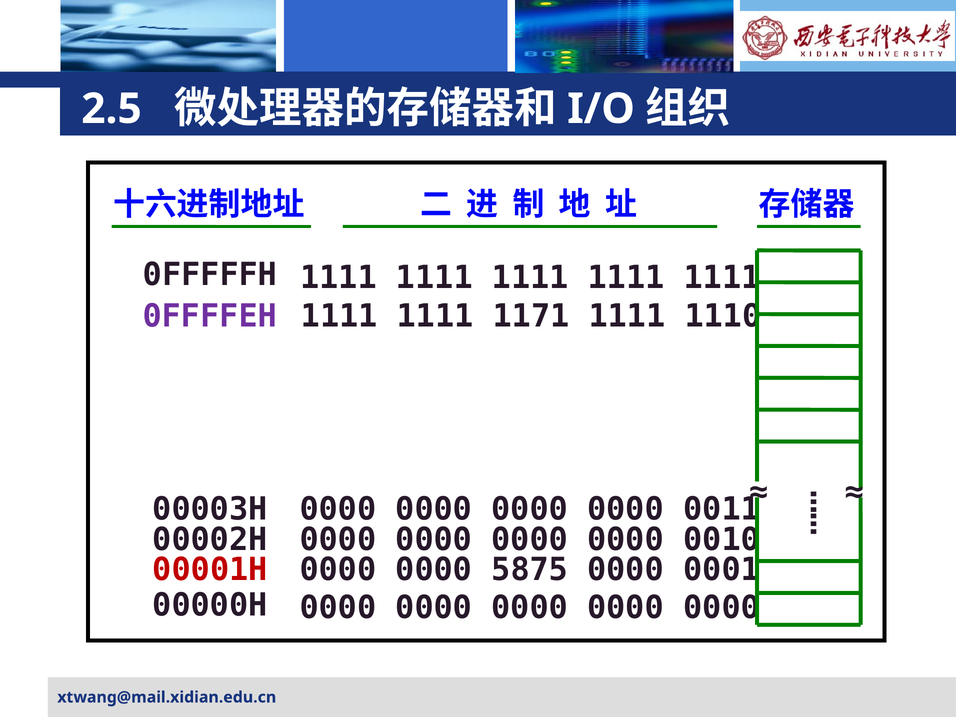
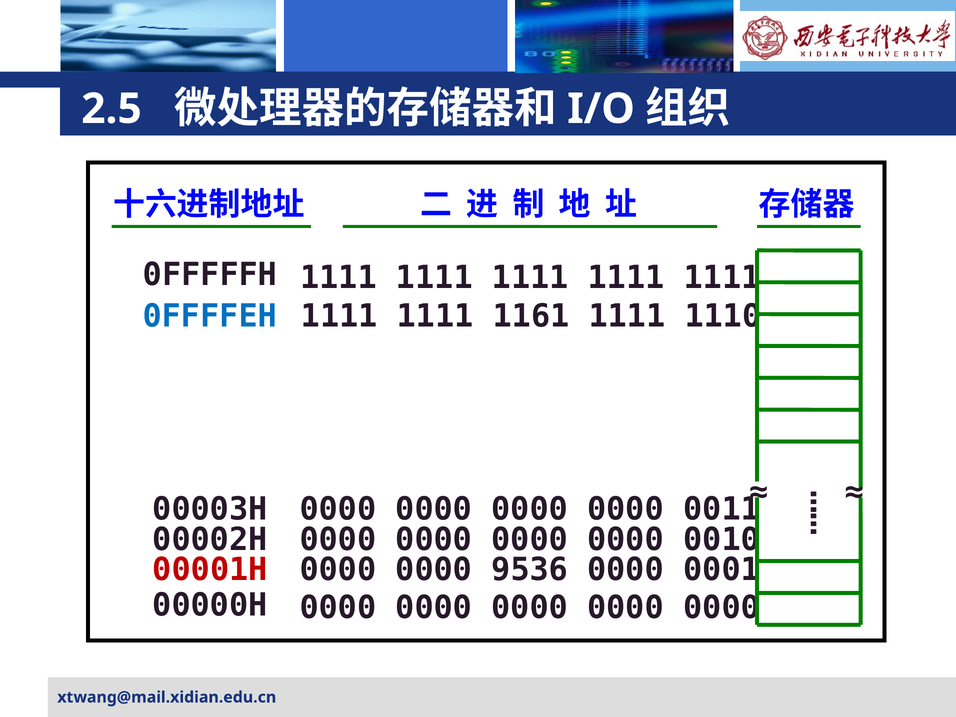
0FFFFEH colour: purple -> blue (210, 316)
1171: 1171 -> 1161 (531, 316)
5875: 5875 -> 9536 (530, 570)
